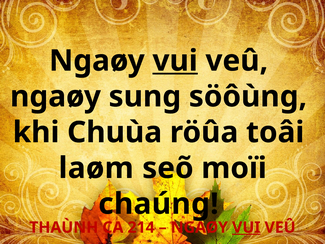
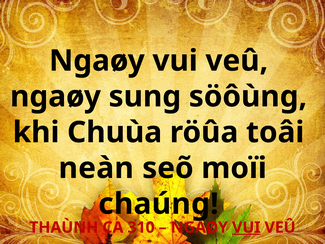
vui underline: present -> none (175, 61)
laøm: laøm -> neàn (96, 168)
214: 214 -> 310 (141, 227)
